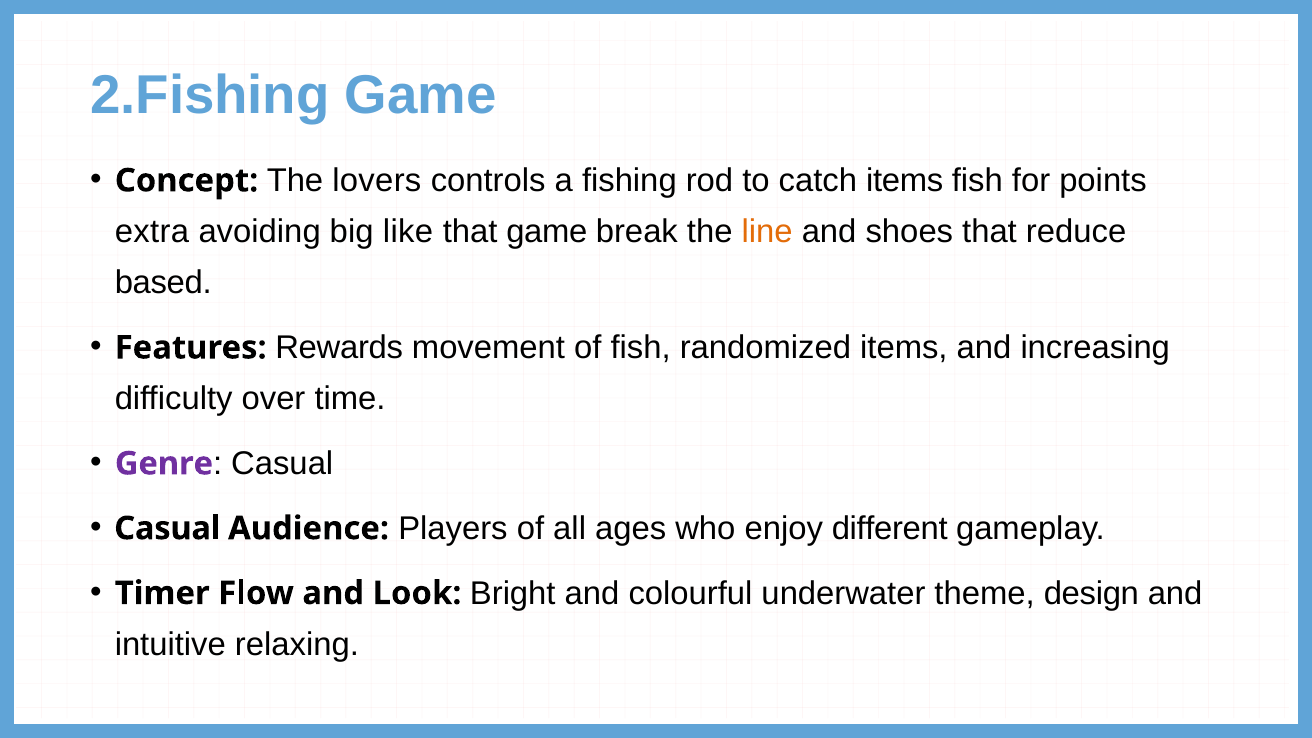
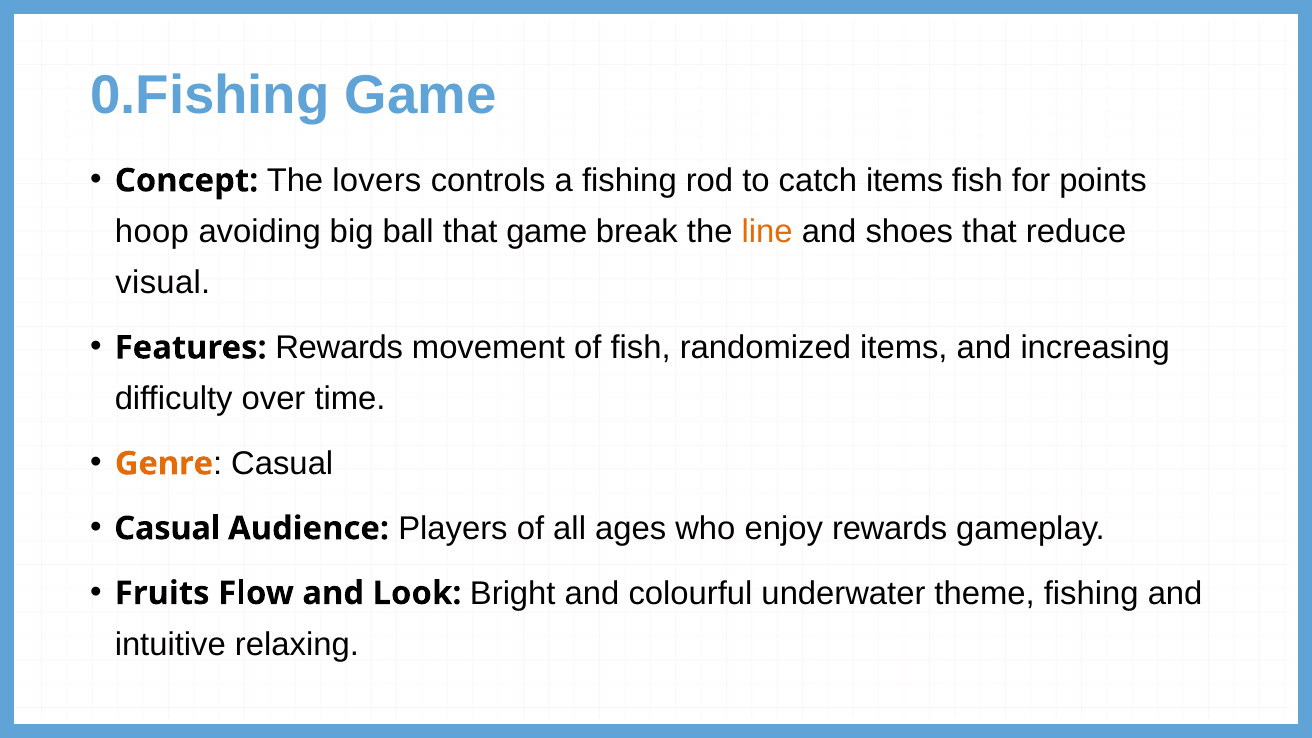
2.Fishing: 2.Fishing -> 0.Fishing (210, 95)
extra: extra -> hoop (152, 232)
like: like -> ball (408, 232)
based: based -> visual (163, 283)
Genre colour: purple -> orange (164, 464)
enjoy different: different -> rewards (890, 528)
Timer: Timer -> Fruits (162, 593)
theme design: design -> fishing (1091, 593)
